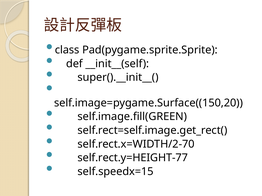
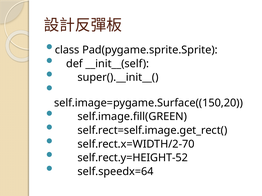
self.rect.y=HEIGHT-77: self.rect.y=HEIGHT-77 -> self.rect.y=HEIGHT-52 (133, 158)
self.speedx=15: self.speedx=15 -> self.speedx=64 (116, 172)
